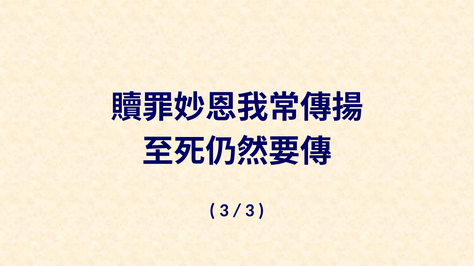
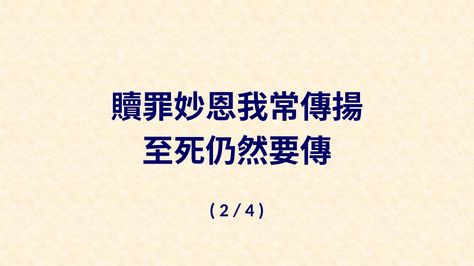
3: 3 -> 2 (224, 211)
3: 3 -> 4 (250, 211)
